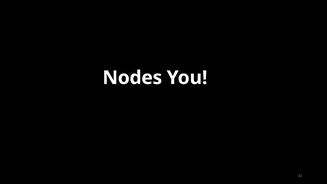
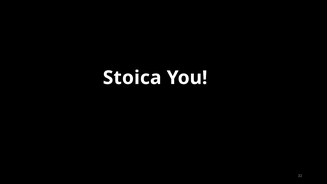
Nodes: Nodes -> Stoica (132, 78)
